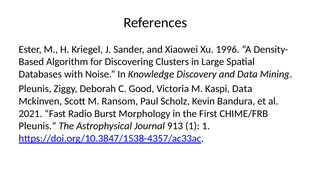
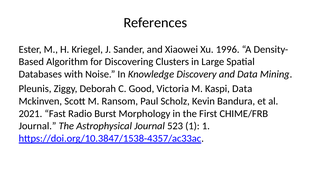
Pleunis: Pleunis -> Journal (37, 126)
913: 913 -> 523 (175, 126)
